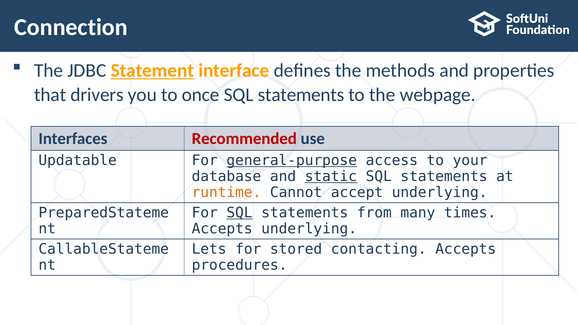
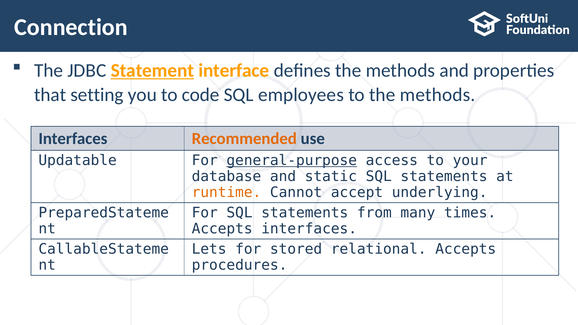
drivers: drivers -> setting (97, 95)
once: once -> code (201, 95)
statements: statements -> employees (301, 95)
to the webpage: webpage -> methods (438, 95)
Recommended colour: red -> orange (244, 139)
static underline: present -> none (331, 177)
SQL underline: present -> none (239, 213)
Accepts underlying: underlying -> interfaces (309, 229)
contacting: contacting -> relational (379, 249)
